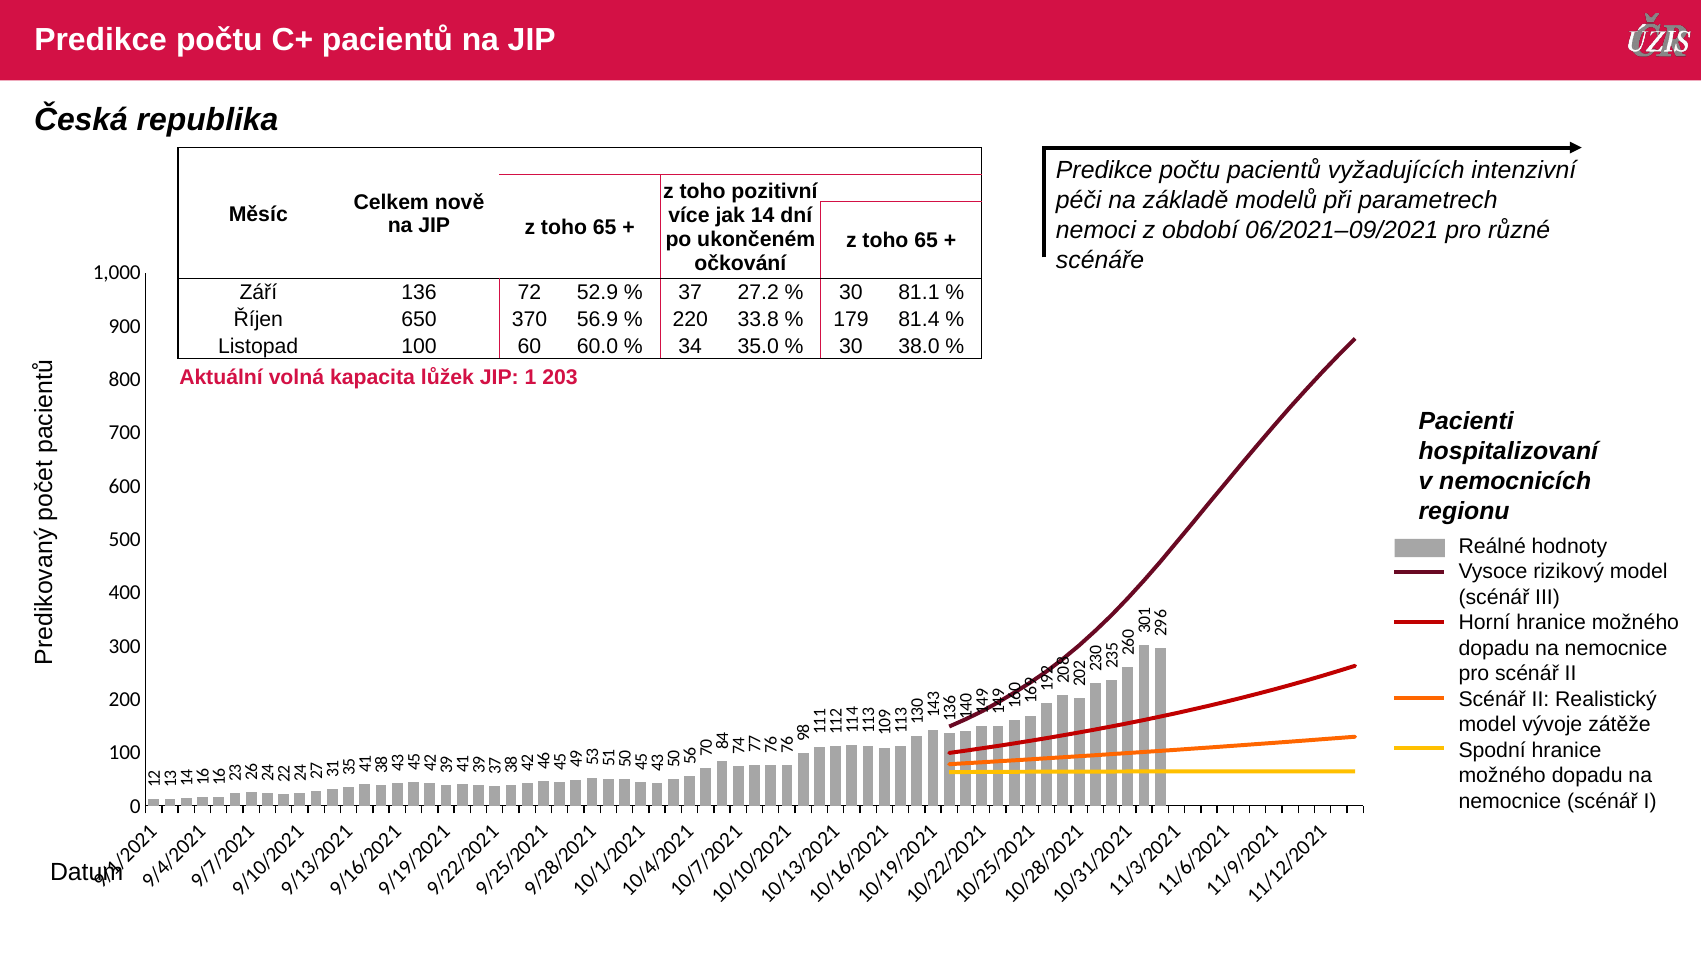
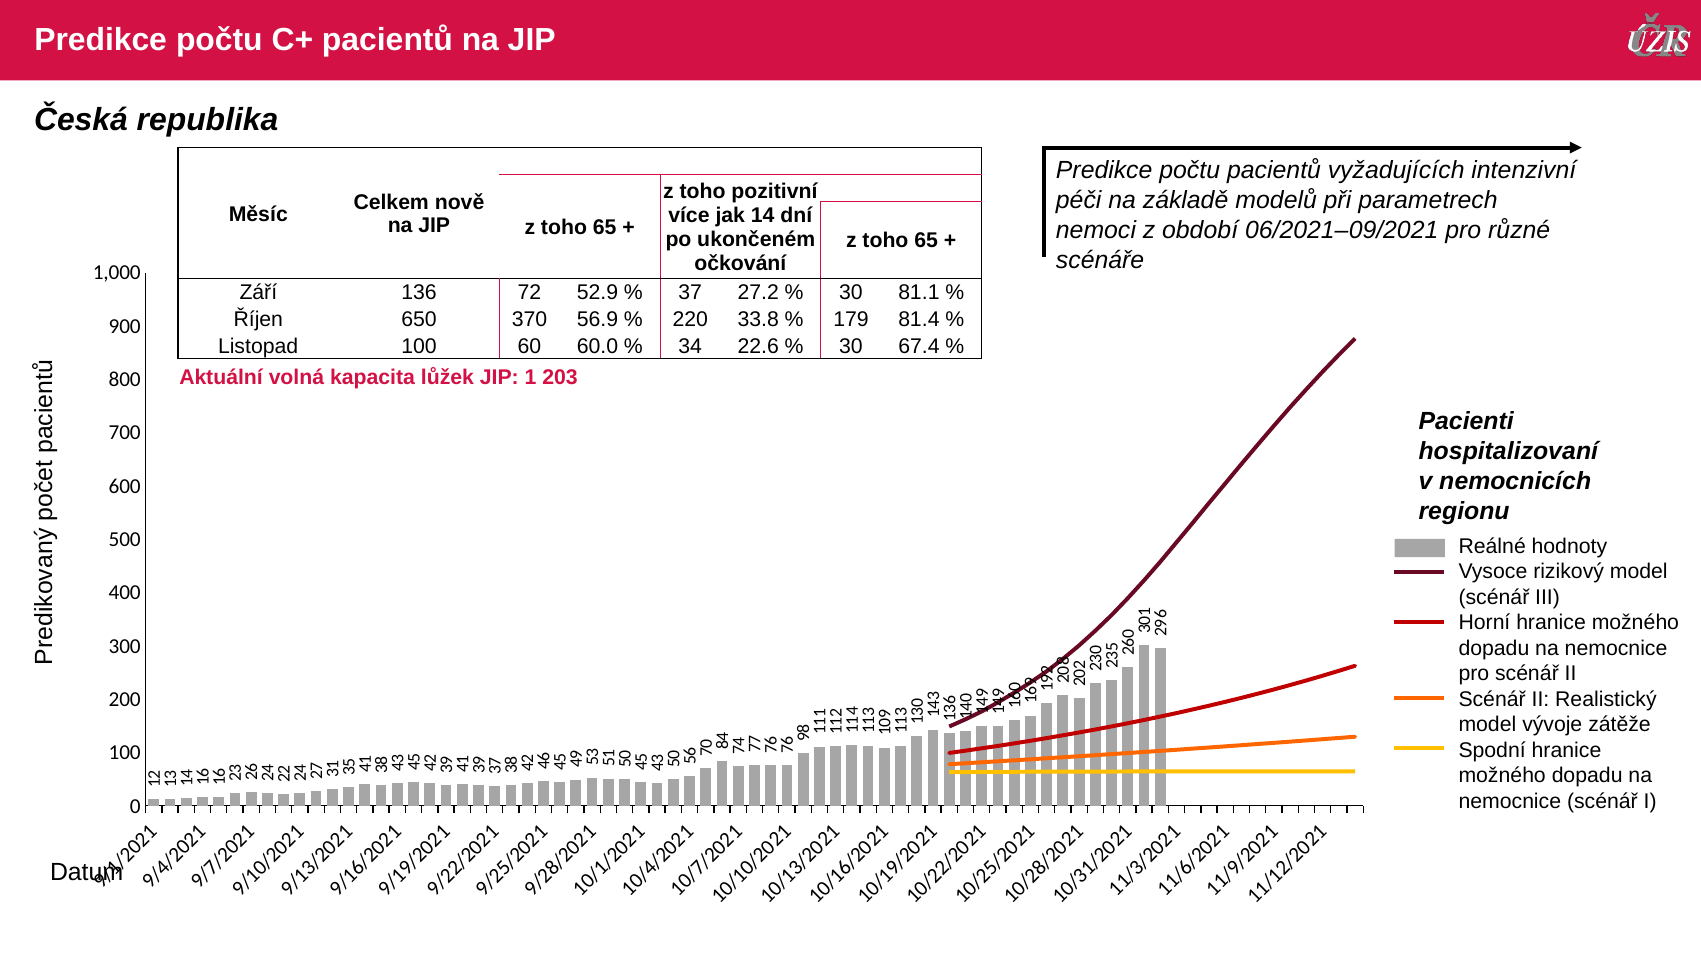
35.0: 35.0 -> 22.6 (758, 346)
38.0: 38.0 -> 67.4 (919, 346)
